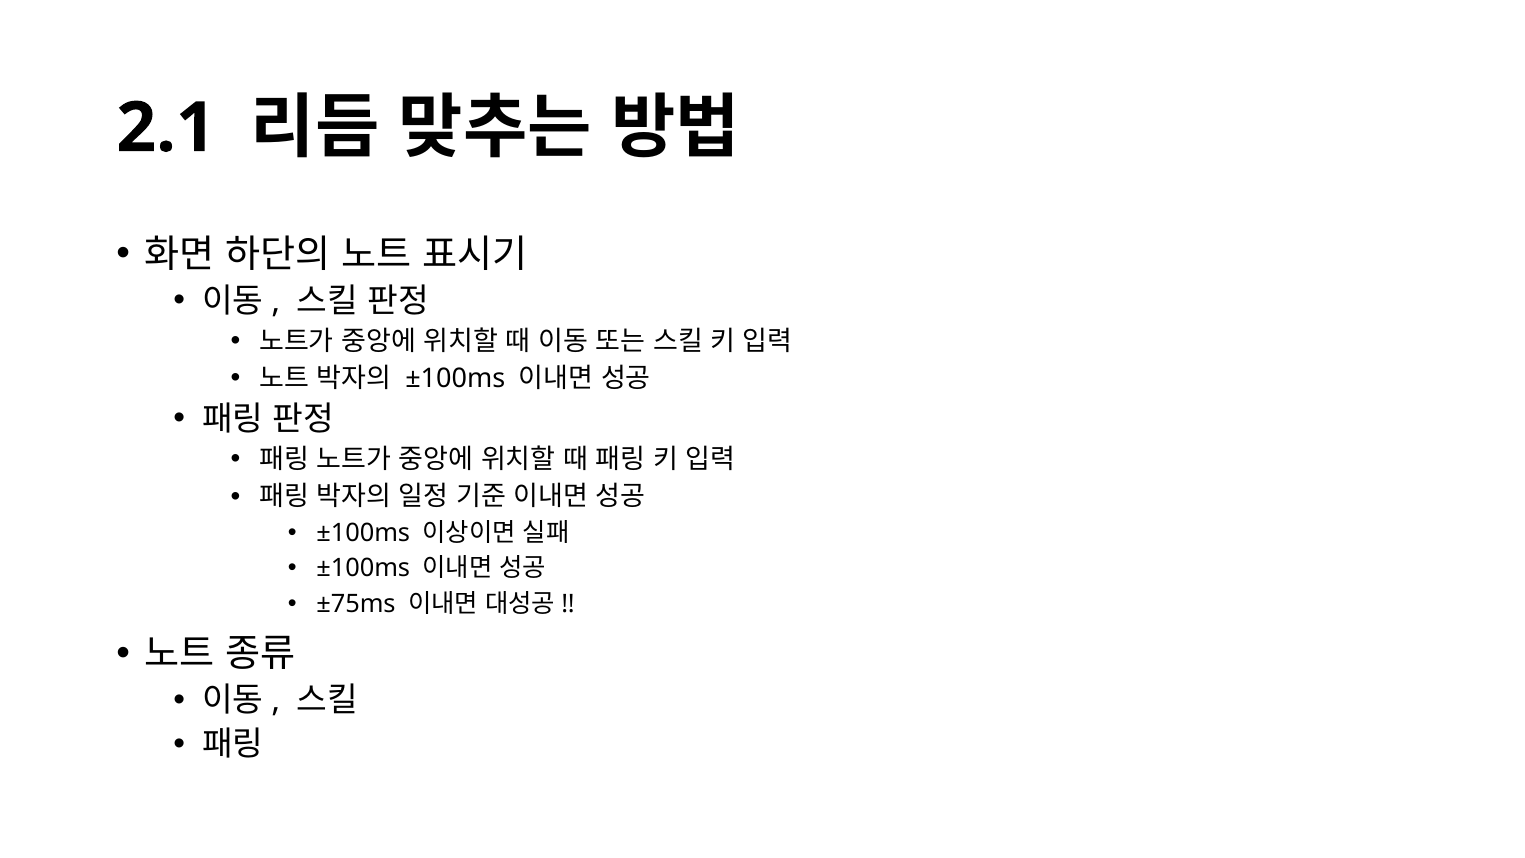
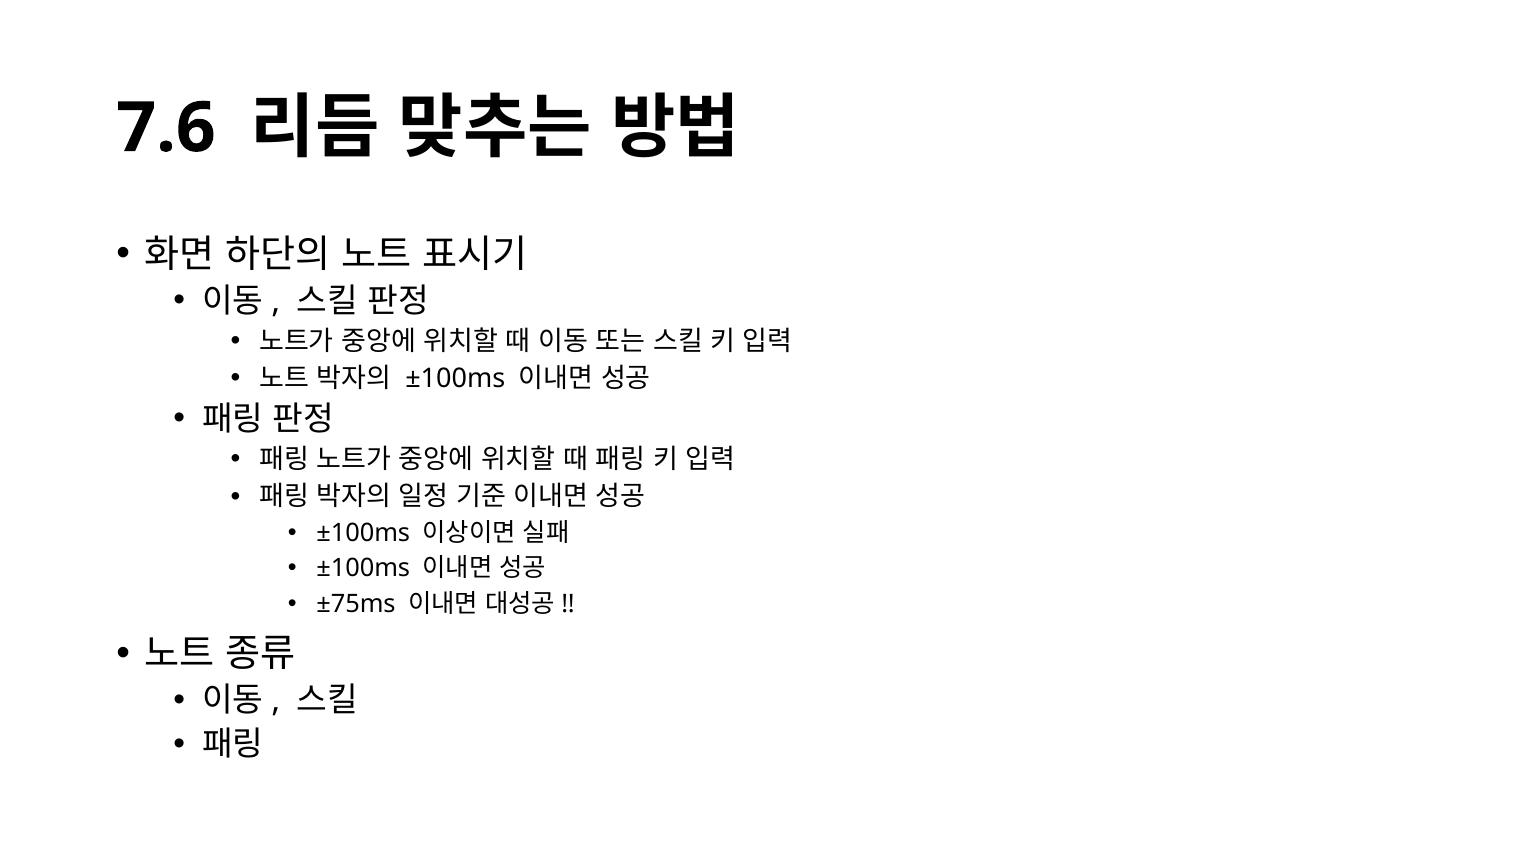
2.1: 2.1 -> 7.6 (166, 128)
